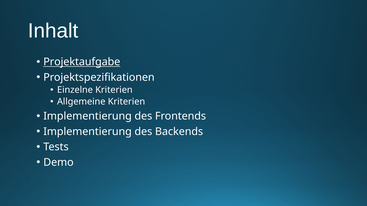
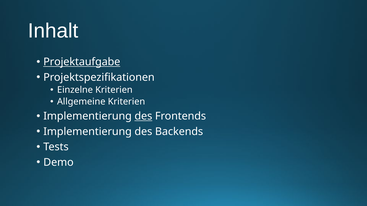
des underline: none -> present (143, 116)
